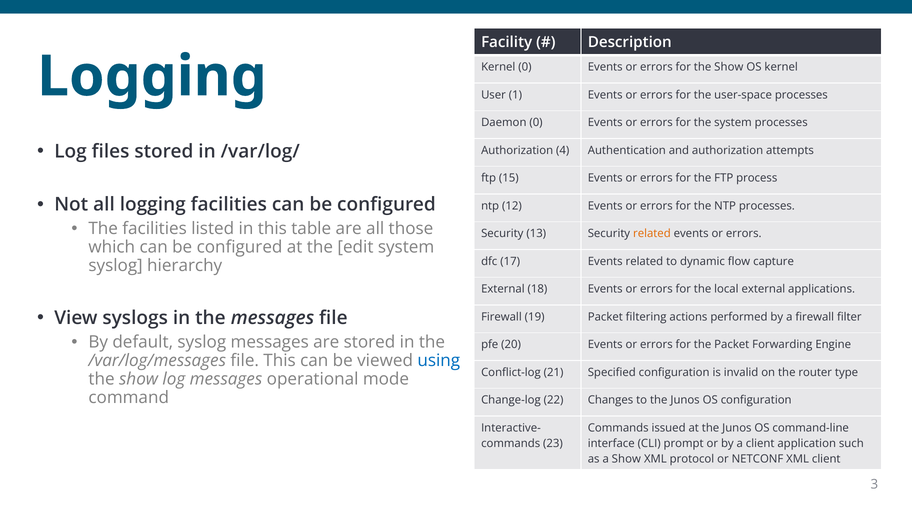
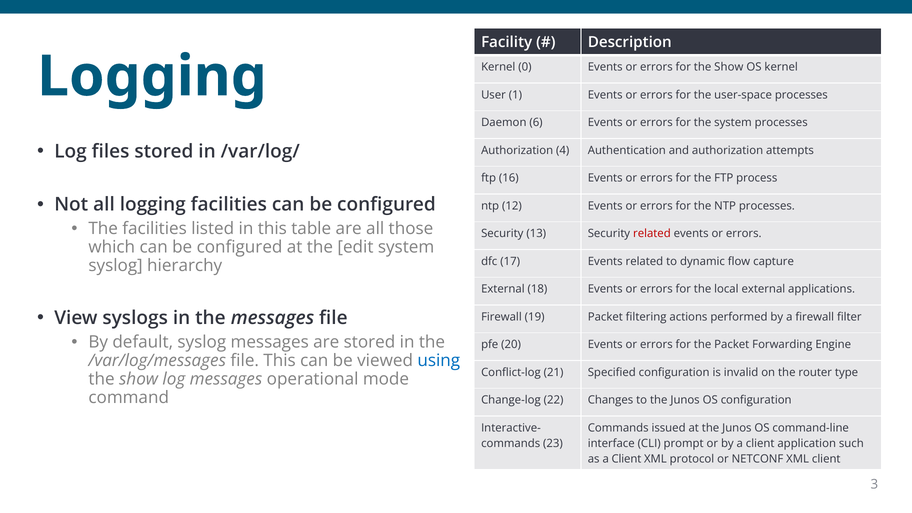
Daemon 0: 0 -> 6 (536, 123)
15: 15 -> 16 (509, 178)
related colour: orange -> red (652, 234)
as a Show: Show -> Client (626, 459)
